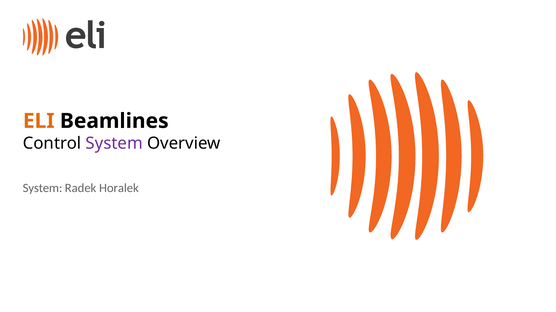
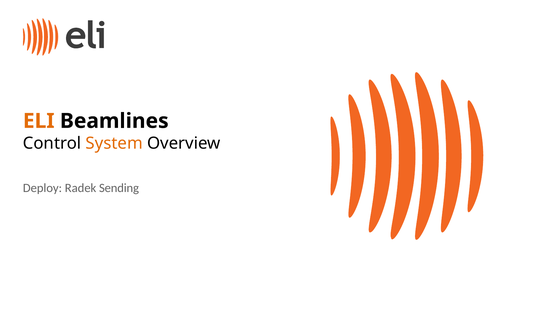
System colour: purple -> orange (114, 144)
System: System -> Deploy (42, 189)
Horalek: Horalek -> Sending (119, 189)
